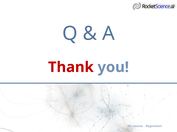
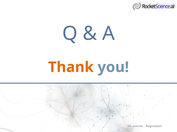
Thank colour: red -> orange (71, 68)
